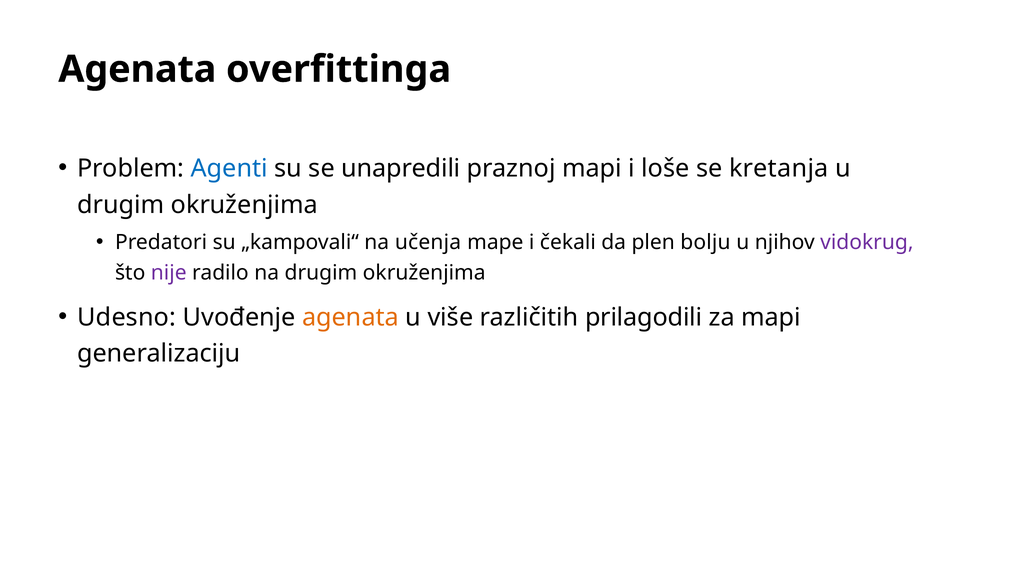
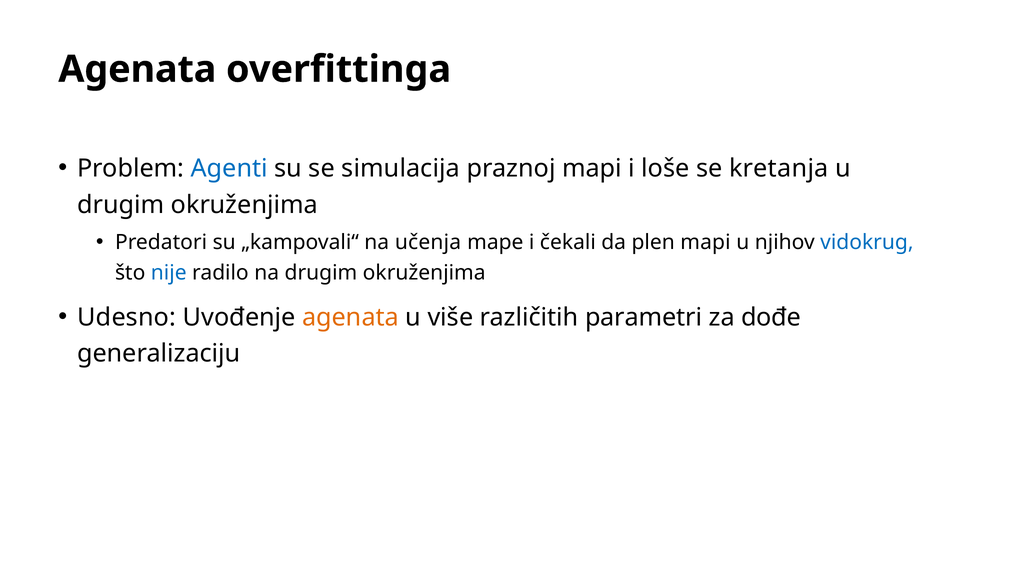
unapredili: unapredili -> simulacija (401, 169)
plen bolju: bolju -> mapi (705, 243)
vidokrug colour: purple -> blue (867, 243)
nije colour: purple -> blue (169, 273)
prilagodili: prilagodili -> parametri (644, 318)
za mapi: mapi -> dođe (771, 318)
